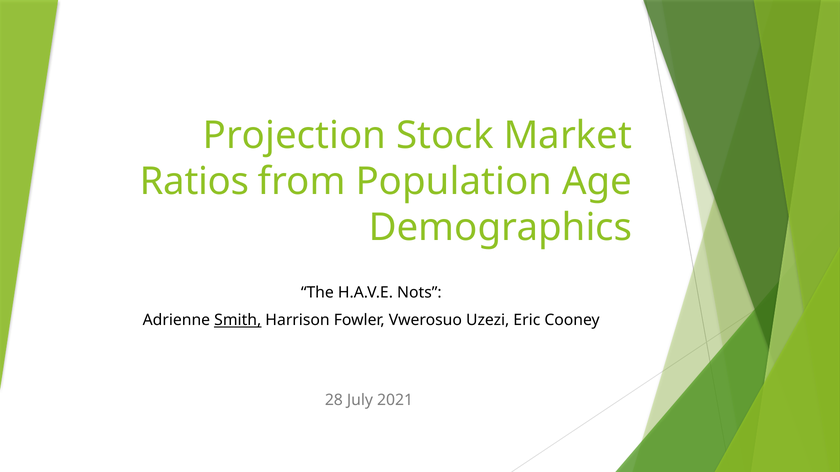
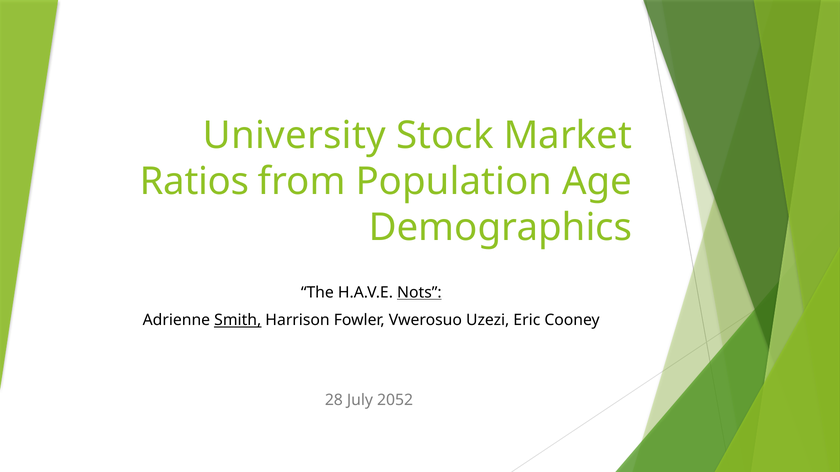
Projection: Projection -> University (294, 136)
Nots underline: none -> present (419, 293)
2021: 2021 -> 2052 (395, 401)
